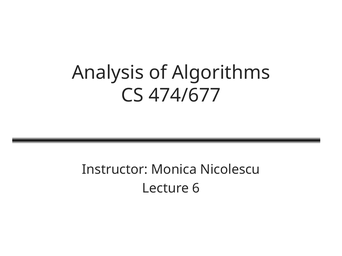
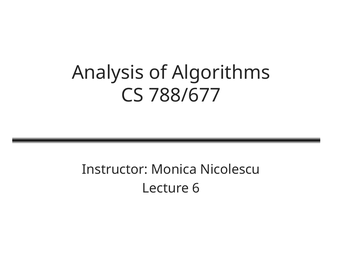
474/677: 474/677 -> 788/677 (185, 96)
